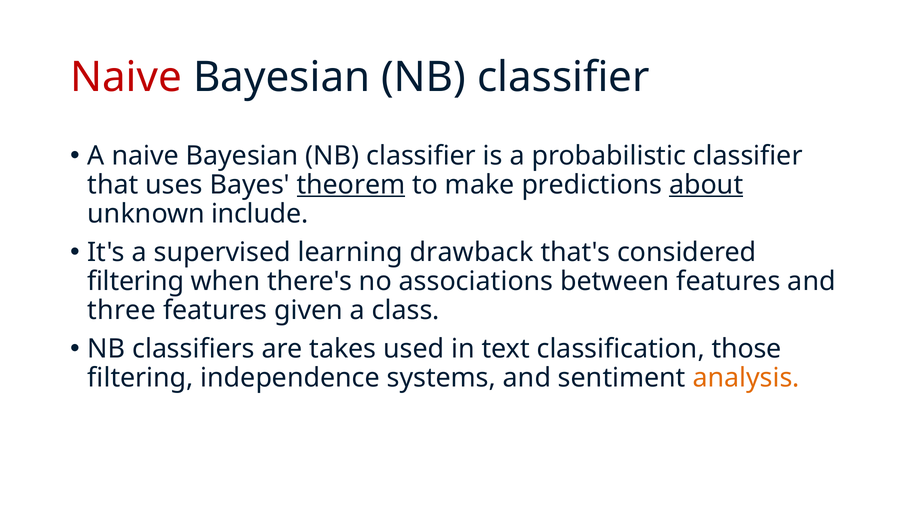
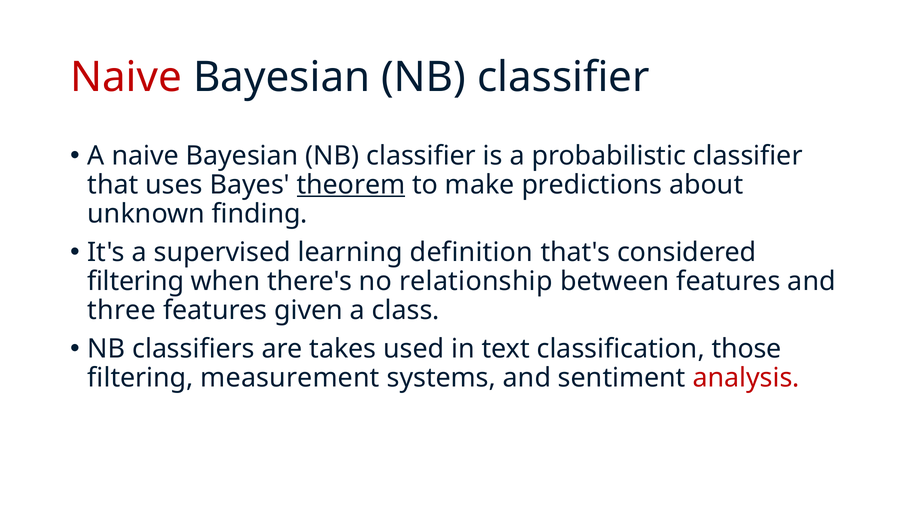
about underline: present -> none (706, 185)
include: include -> finding (260, 214)
drawback: drawback -> definition (471, 252)
associations: associations -> relationship (476, 281)
independence: independence -> measurement (290, 378)
analysis colour: orange -> red (746, 378)
